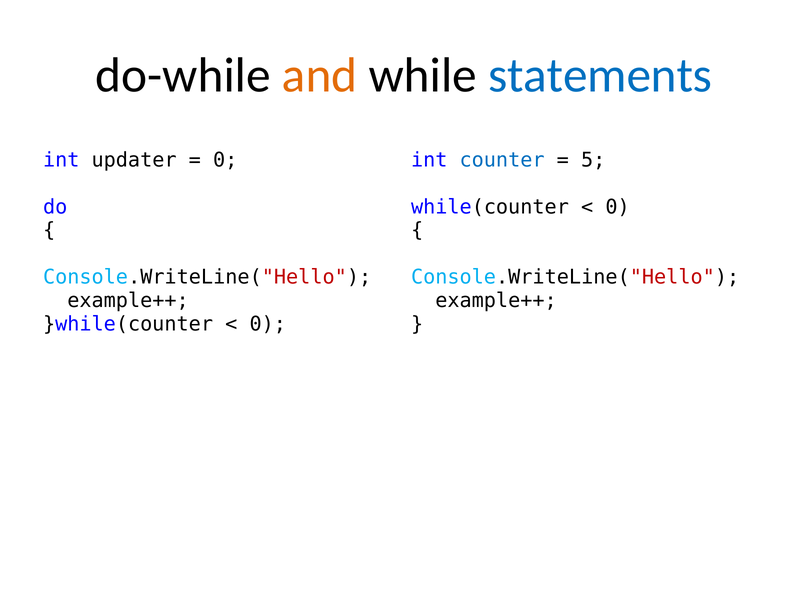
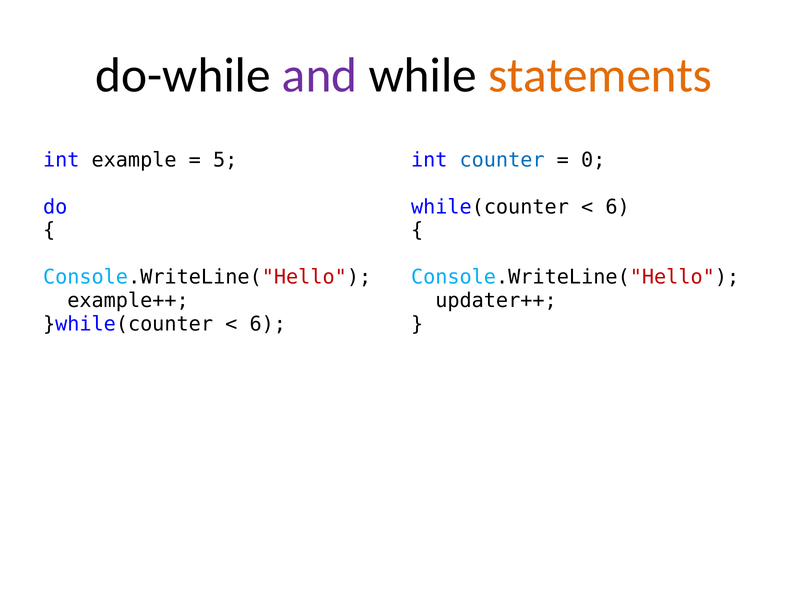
and colour: orange -> purple (320, 75)
statements colour: blue -> orange (600, 75)
updater: updater -> example (134, 160)
0: 0 -> 5 (225, 160)
5: 5 -> 0 (593, 160)
0: 0 -> 6 (618, 207)
example++: example++ -> updater++ (496, 301)
0: 0 -> 6 (268, 324)
